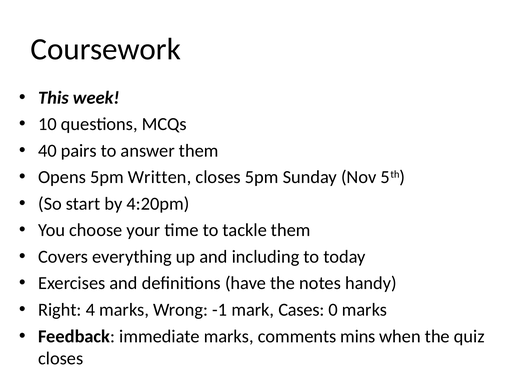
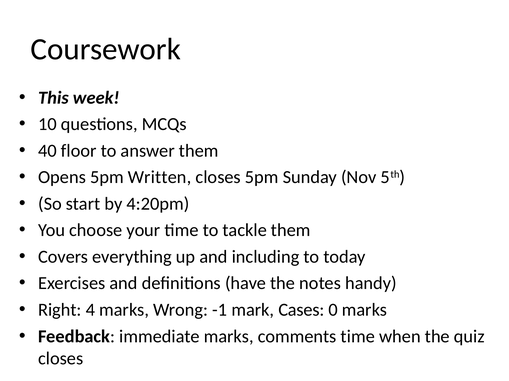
pairs: pairs -> floor (79, 151)
comments mins: mins -> time (358, 337)
